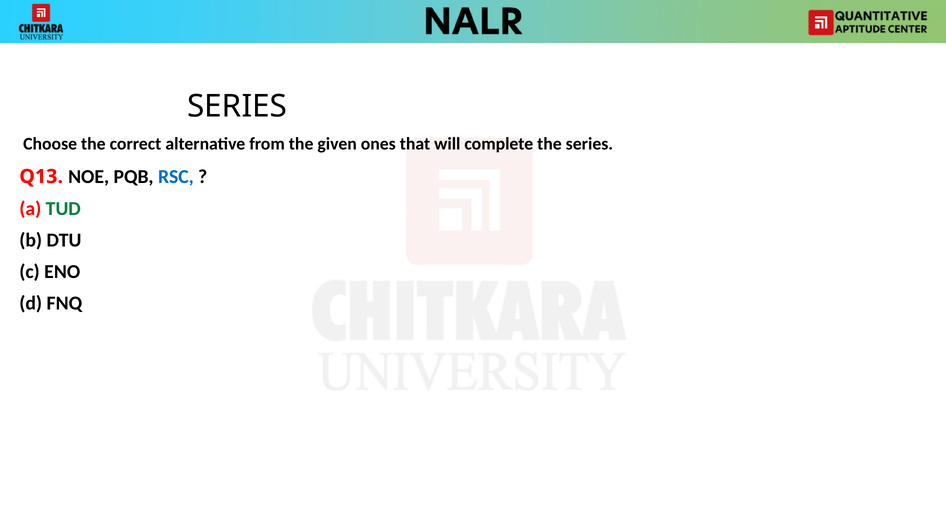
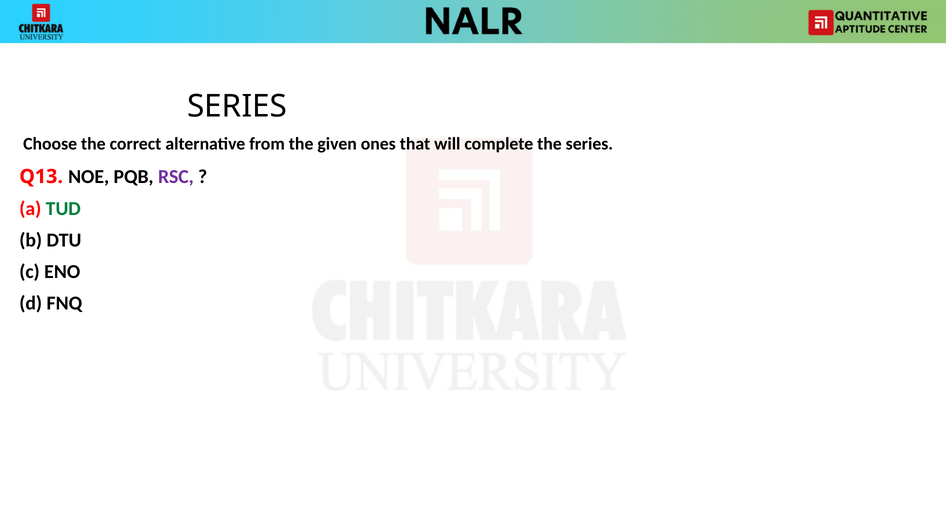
RSC colour: blue -> purple (176, 177)
